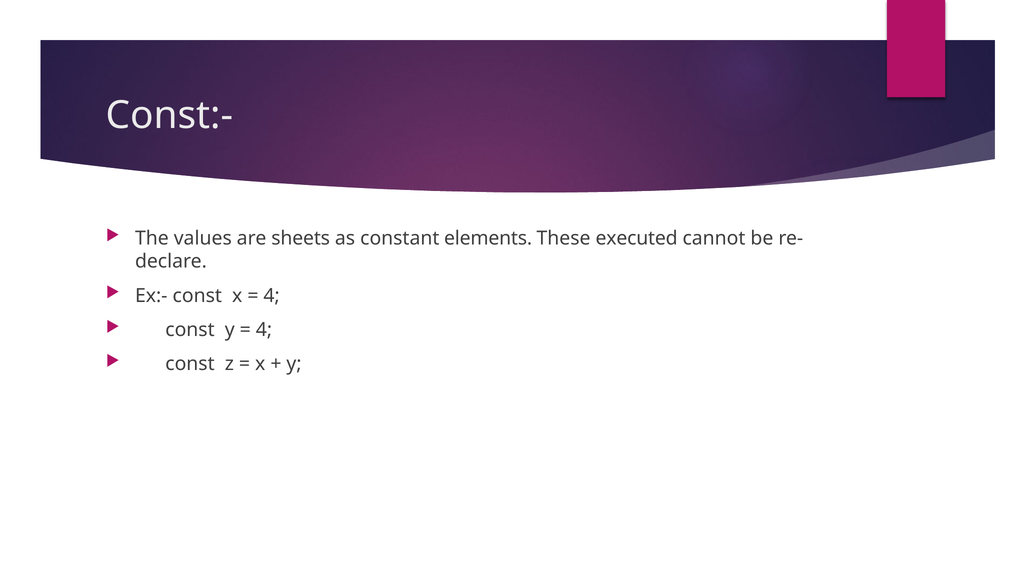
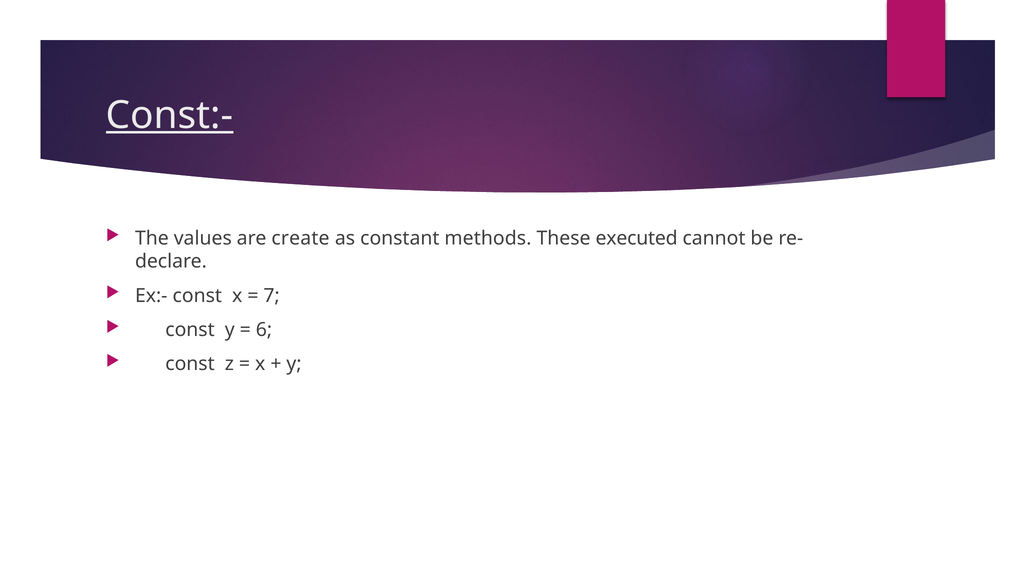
Const:- underline: none -> present (170, 115)
sheets: sheets -> create (301, 238)
elements: elements -> methods (488, 238)
4: 4 -> 7 (272, 296)
4: 4 -> 6 (264, 330)
